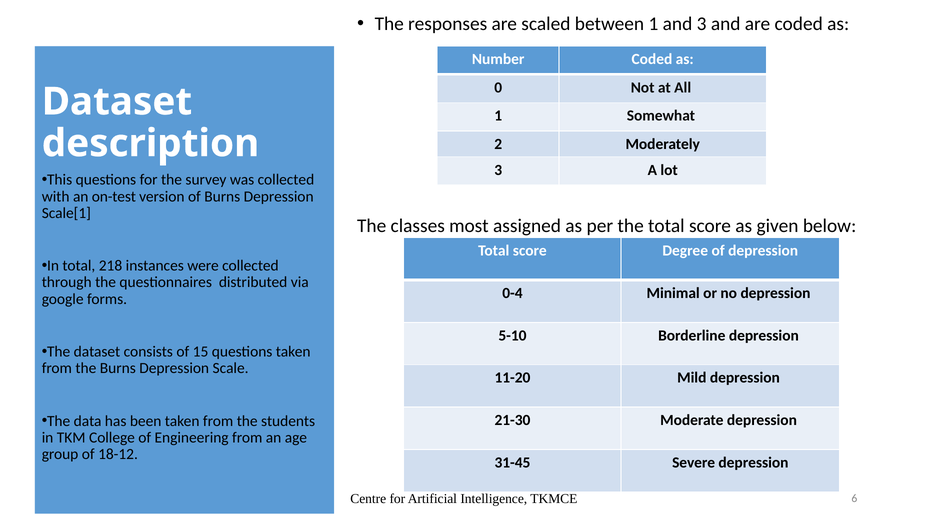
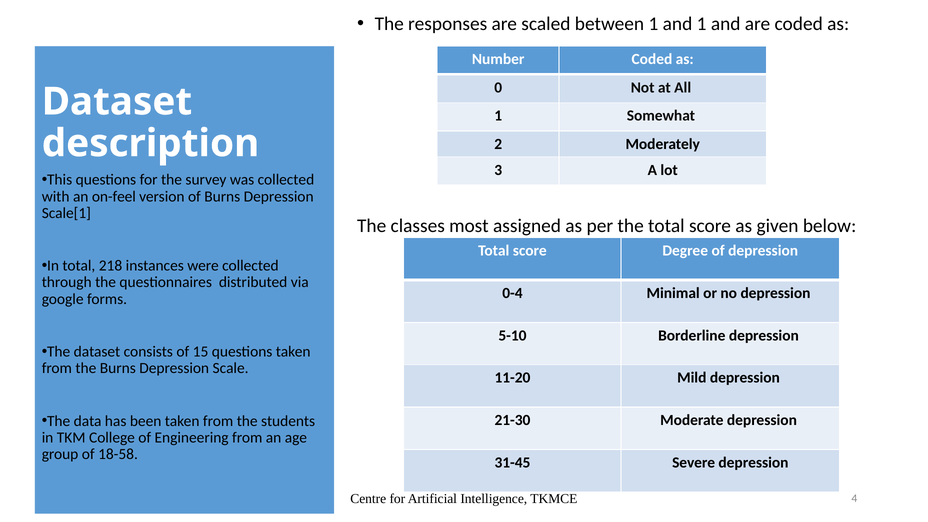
and 3: 3 -> 1 (702, 24)
on-test: on-test -> on-feel (114, 196)
18-12: 18-12 -> 18-58 (118, 454)
6: 6 -> 4 (854, 498)
